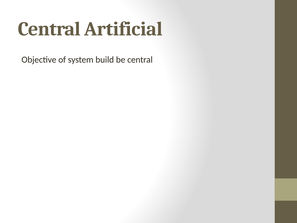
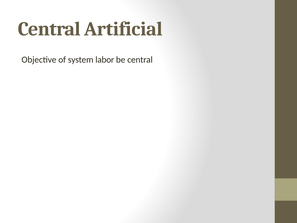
build: build -> labor (105, 60)
